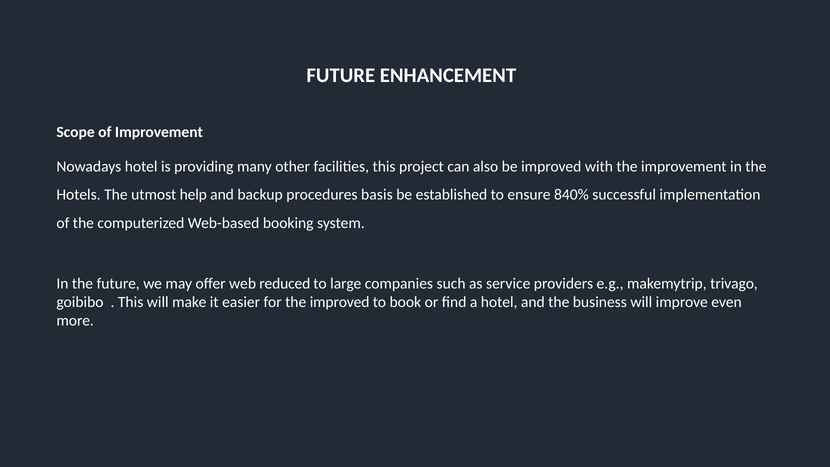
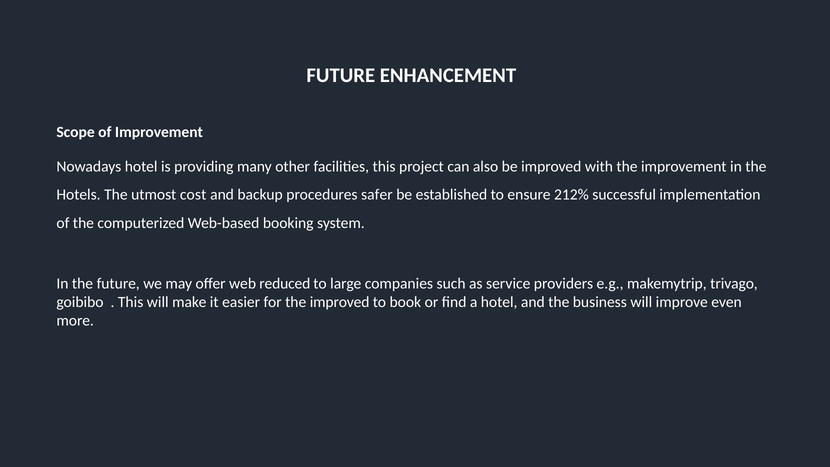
help: help -> cost (193, 195)
basis: basis -> safer (377, 195)
840%: 840% -> 212% (571, 195)
